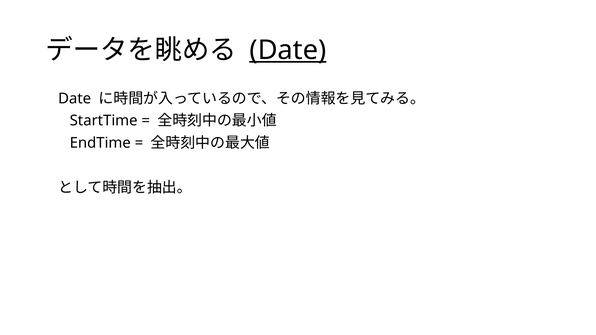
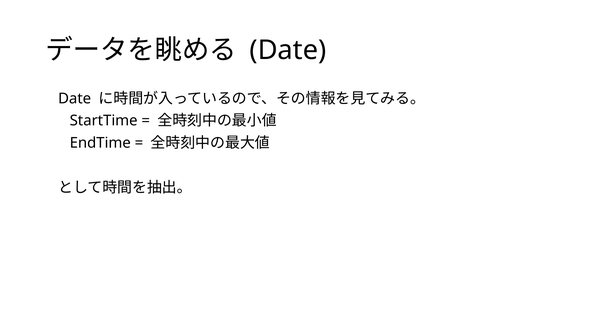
Date underline: present -> none (288, 50)
